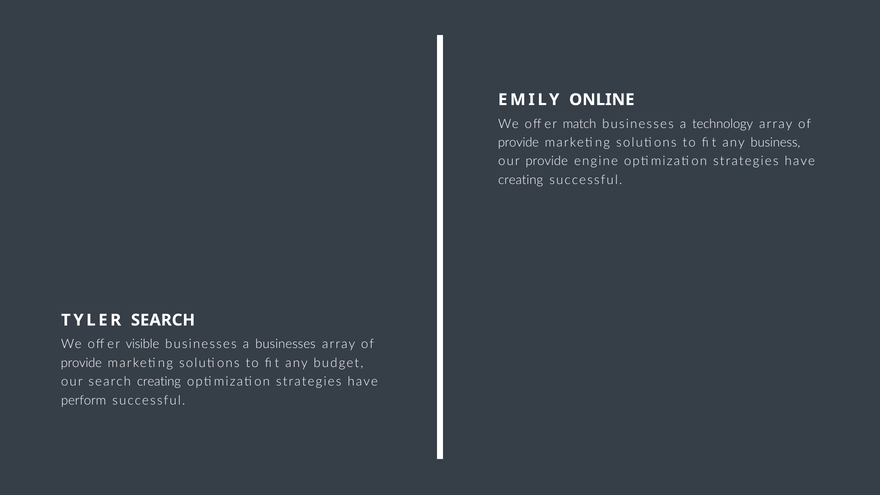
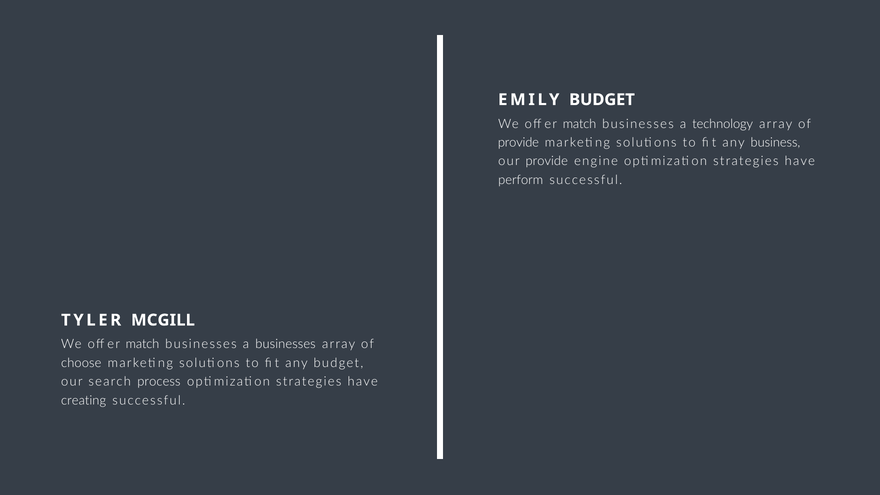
EMILY ONLINE: ONLINE -> BUDGET (602, 100)
creating: creating -> perform (521, 180)
TYLER SEARCH: SEARCH -> MCGILL (163, 320)
visible: visible -> match (142, 344)
provide: provide -> choose (81, 363)
search creating: creating -> process (159, 382)
perform: perform -> creating (84, 400)
